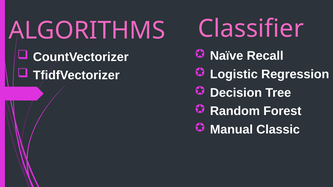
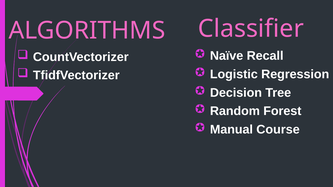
Classic: Classic -> Course (278, 130)
